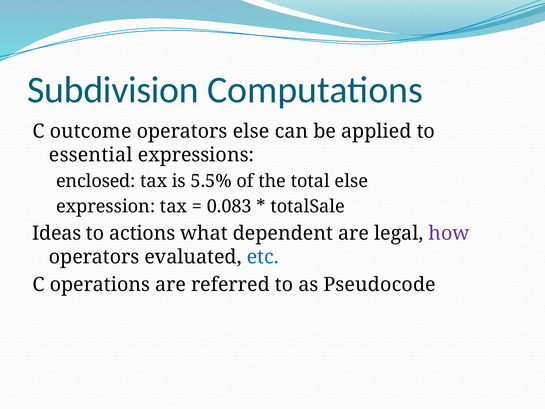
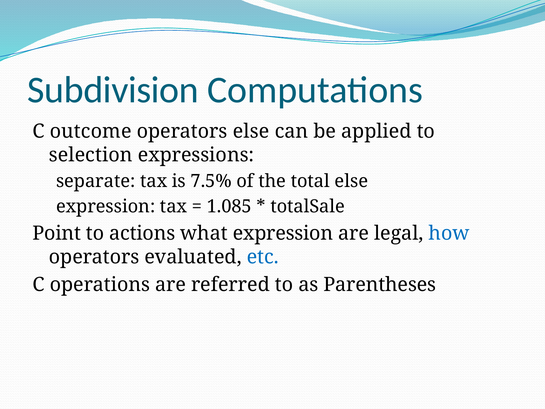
essential: essential -> selection (91, 155)
enclosed: enclosed -> separate (96, 181)
5.5%: 5.5% -> 7.5% (211, 181)
0.083: 0.083 -> 1.085 (229, 206)
Ideas: Ideas -> Point (57, 233)
what dependent: dependent -> expression (283, 233)
how colour: purple -> blue (449, 233)
Pseudocode: Pseudocode -> Parentheses (380, 284)
